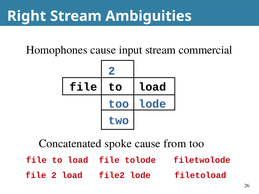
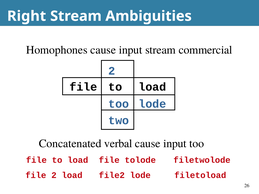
spoke: spoke -> verbal (118, 144)
from: from -> input (175, 144)
